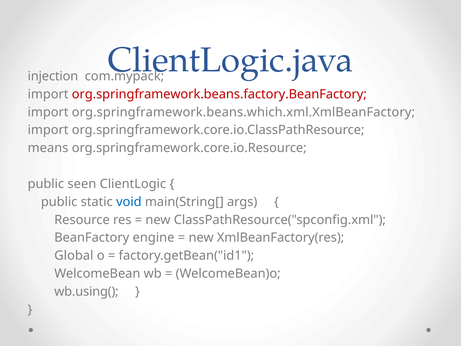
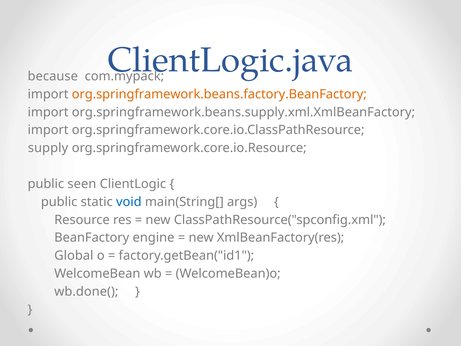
injection: injection -> because (53, 76)
org.springframework.beans.factory.BeanFactory colour: red -> orange (219, 94)
org.springframework.beans.which.xml.XmlBeanFactory: org.springframework.beans.which.xml.XmlBeanFactory -> org.springframework.beans.supply.xml.XmlBeanFactory (243, 112)
means: means -> supply (48, 148)
wb.using(: wb.using( -> wb.done( (86, 291)
